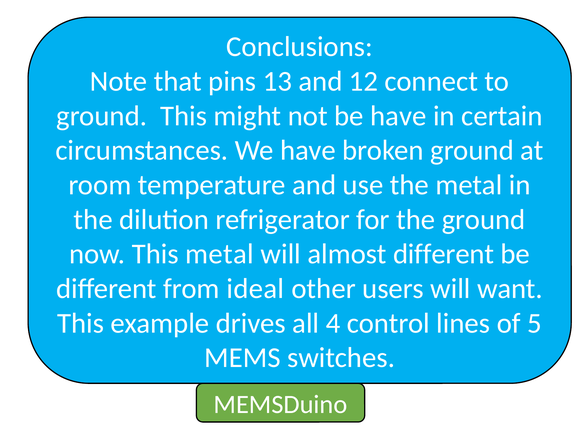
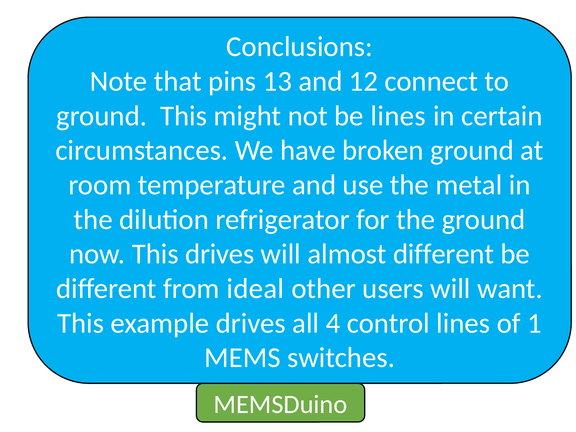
be have: have -> lines (398, 116)
This metal: metal -> drives (220, 254)
5: 5 -> 1 (534, 323)
